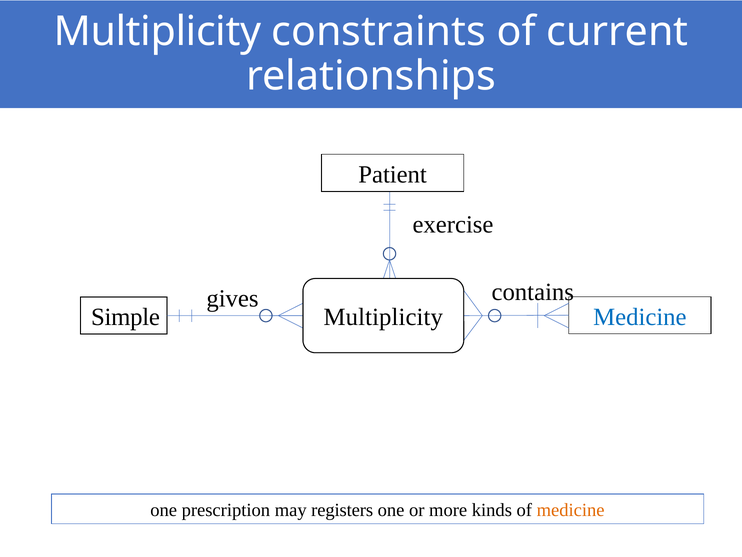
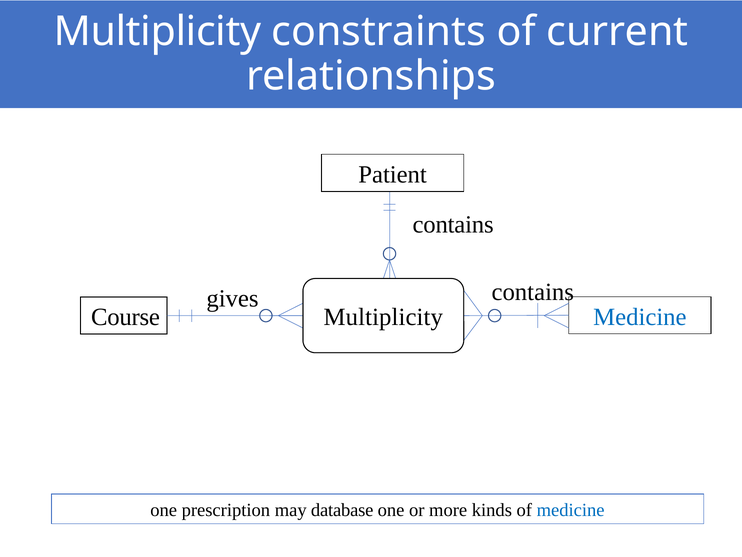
exercise: exercise -> contains (453, 224)
Simple: Simple -> Course (125, 317)
registers: registers -> database (342, 510)
medicine colour: orange -> blue (571, 510)
